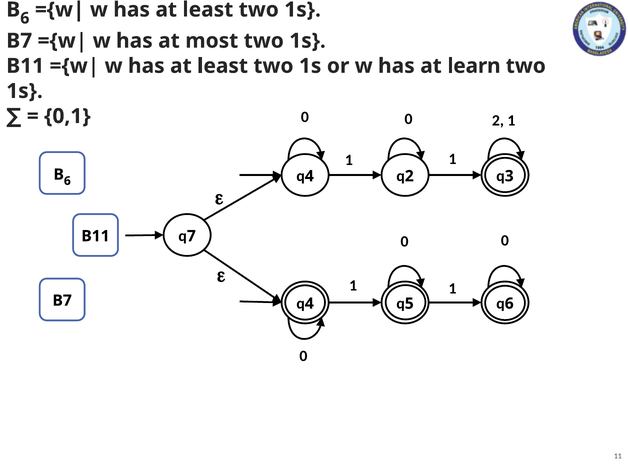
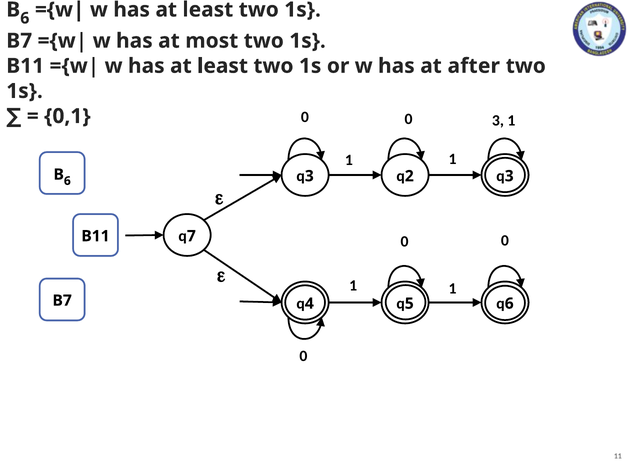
learn: learn -> after (474, 66)
2: 2 -> 3 (498, 120)
4: 4 -> 3 (309, 176)
